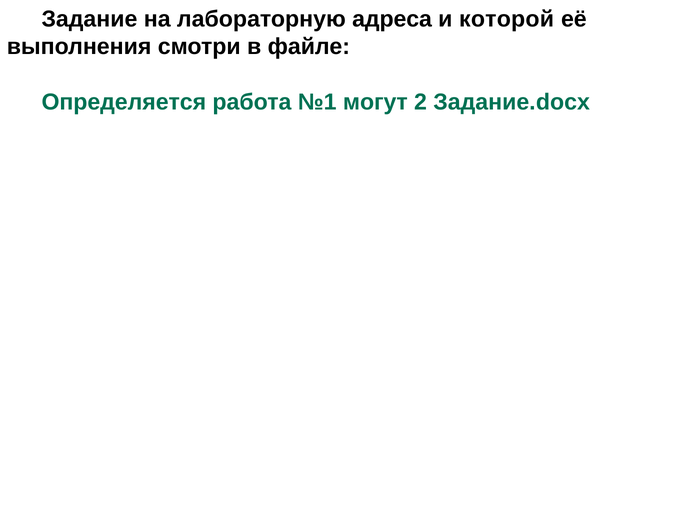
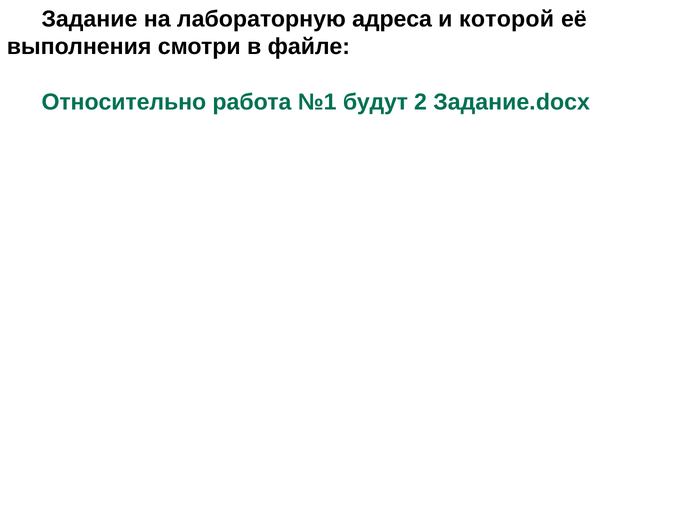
Определяется: Определяется -> Относительно (124, 102)
могут: могут -> будут (375, 102)
